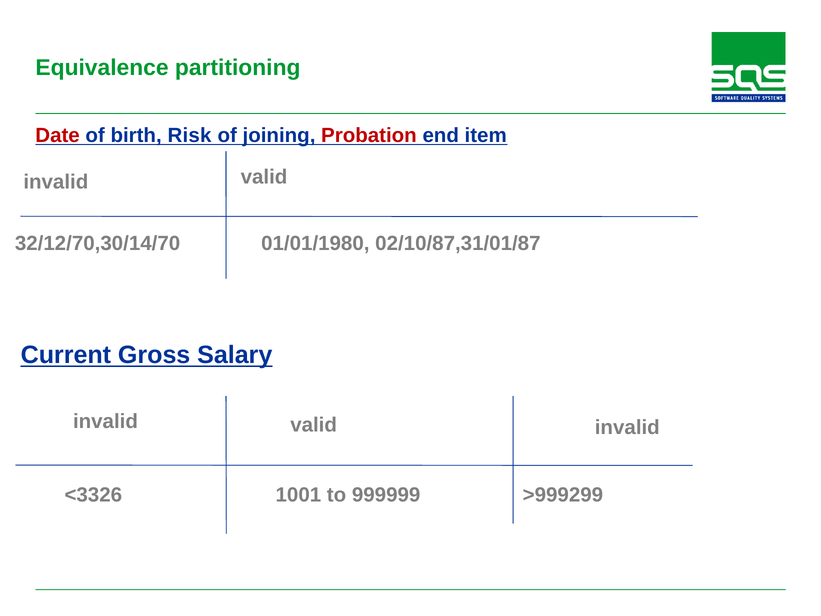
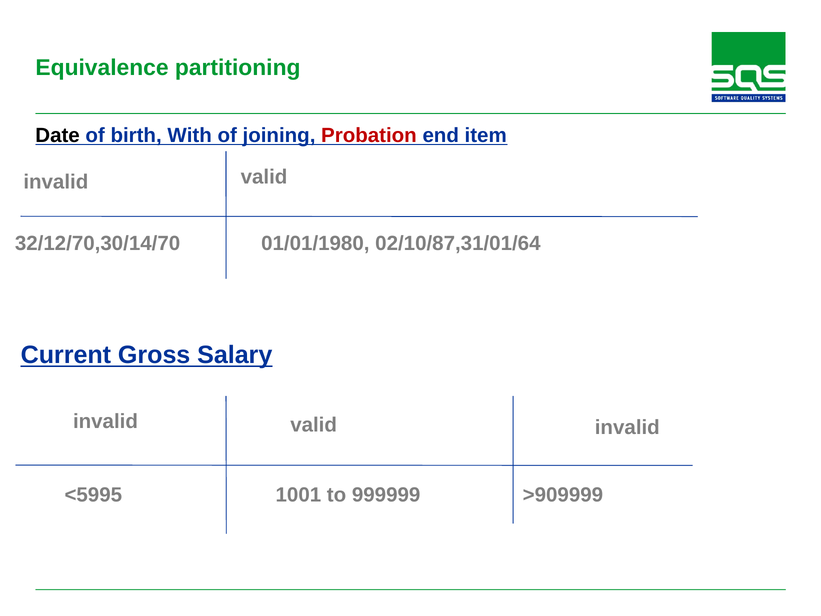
Date colour: red -> black (58, 135)
Risk: Risk -> With (190, 135)
02/10/87,31/01/87: 02/10/87,31/01/87 -> 02/10/87,31/01/64 (458, 244)
<3326: <3326 -> <5995 (93, 495)
>999299: >999299 -> >909999 (563, 495)
